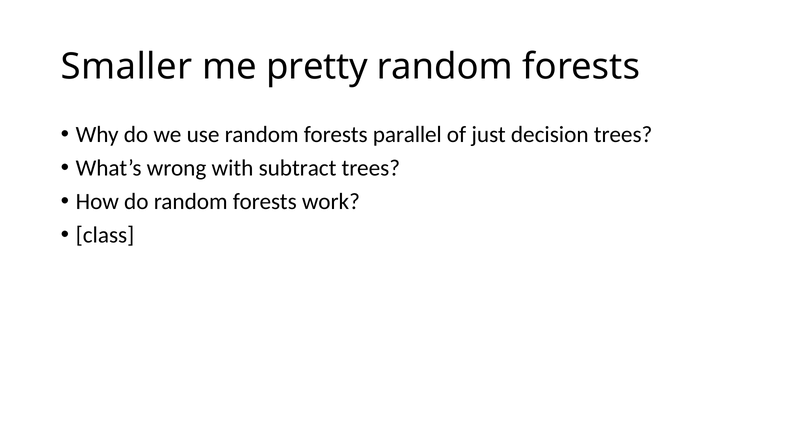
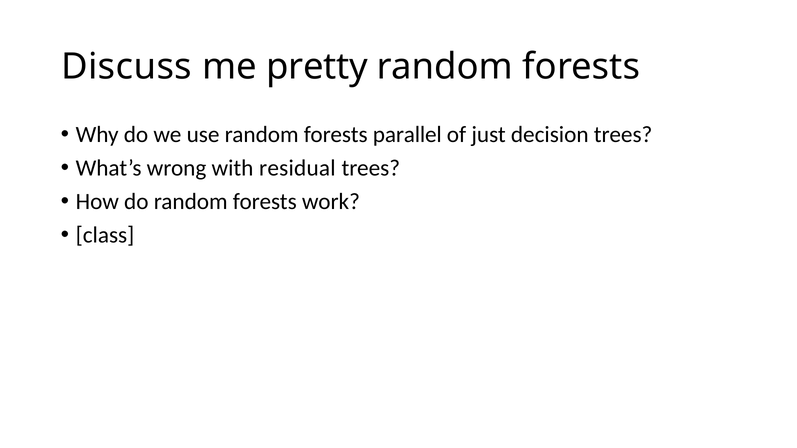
Smaller: Smaller -> Discuss (127, 67)
subtract: subtract -> residual (297, 168)
